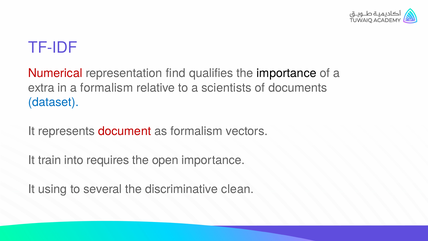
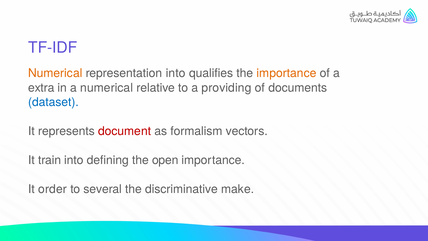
Numerical colour: red -> orange (55, 73)
representation find: find -> into (176, 73)
importance colour: black -> orange (287, 73)
a formalism: formalism -> numerical (107, 88)
scientists: scientists -> providing (226, 88)
requires: requires -> defining (108, 160)
using: using -> order (53, 189)
clean: clean -> make (238, 189)
